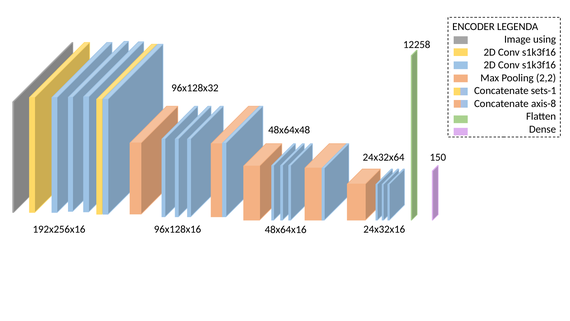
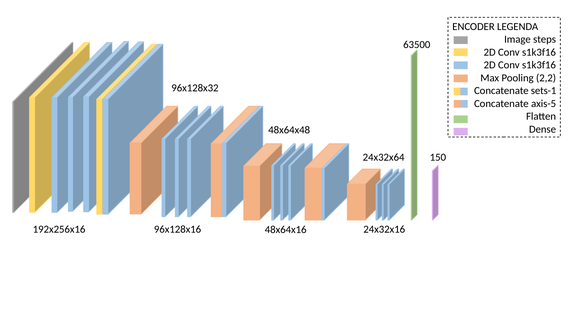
using: using -> steps (545, 39)
12258: 12258 -> 63500 (417, 45)
axis-8: axis-8 -> axis-5 (544, 103)
